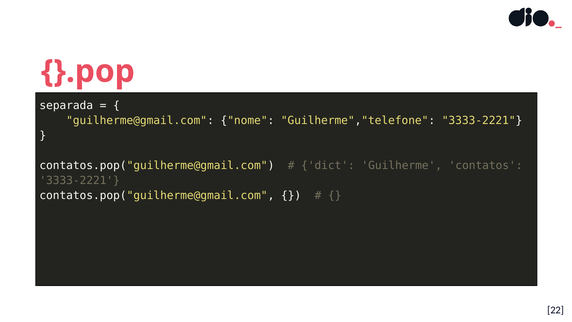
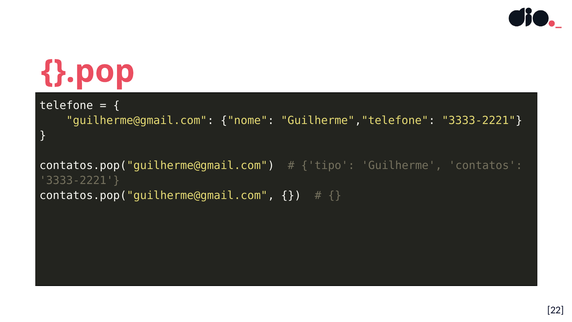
separada: separada -> telefone (66, 105)
dict: dict -> tipo (328, 165)
